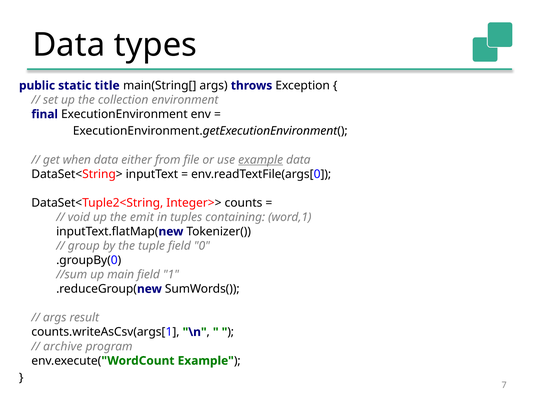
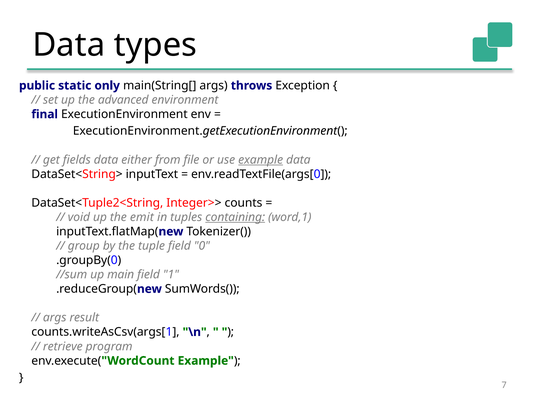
title: title -> only (107, 86)
collection: collection -> advanced (123, 100)
when: when -> fields (77, 160)
containing underline: none -> present (235, 217)
archive: archive -> retrieve (63, 347)
